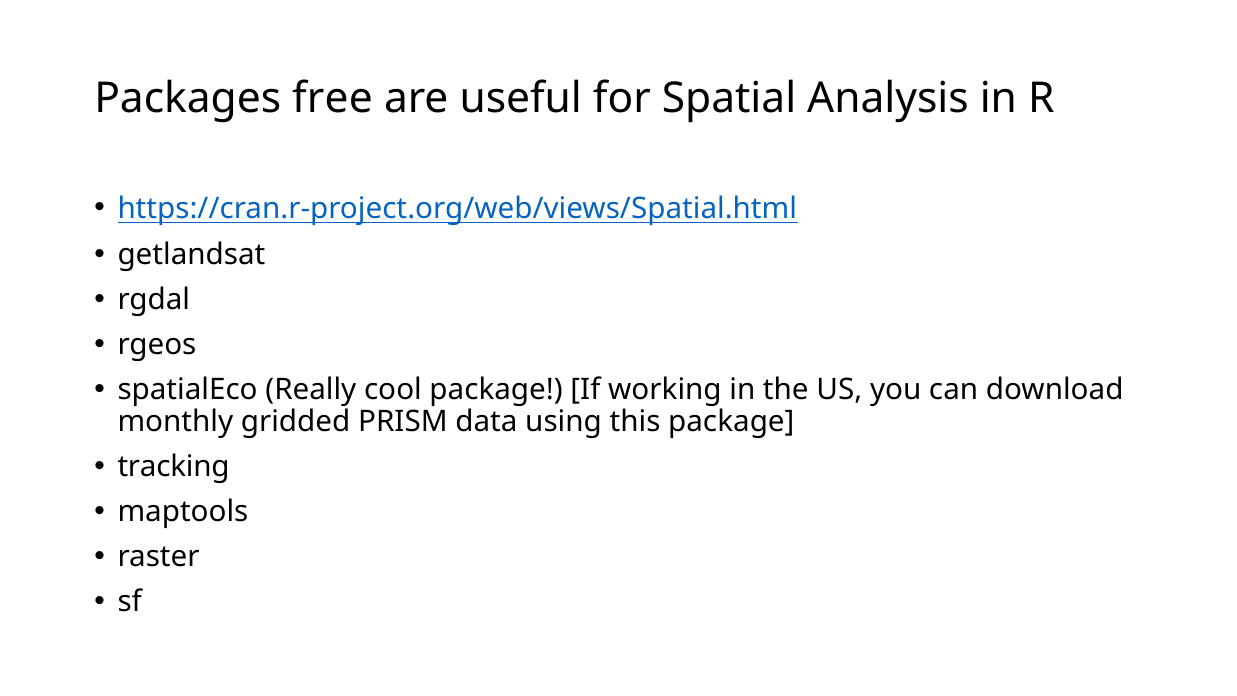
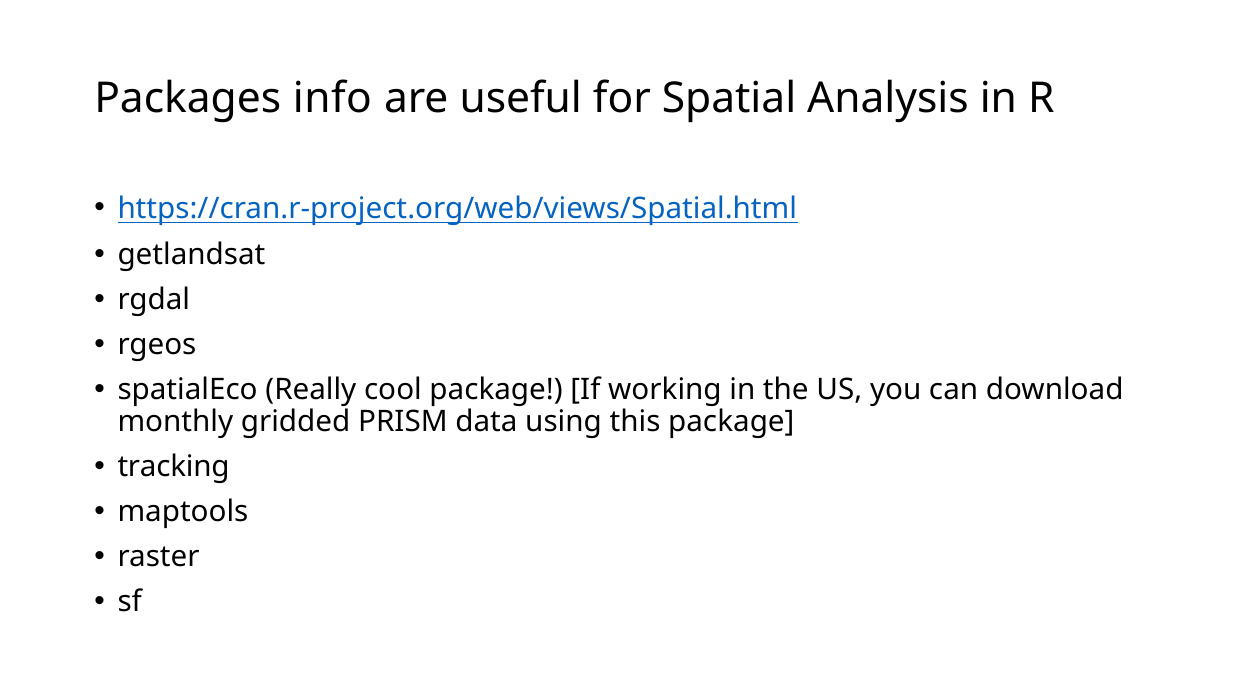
free: free -> info (332, 98)
